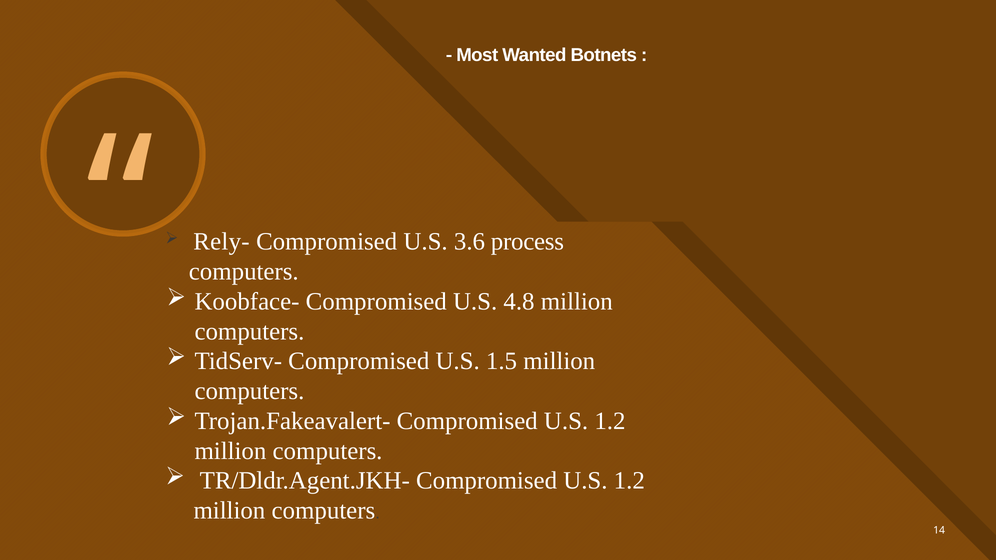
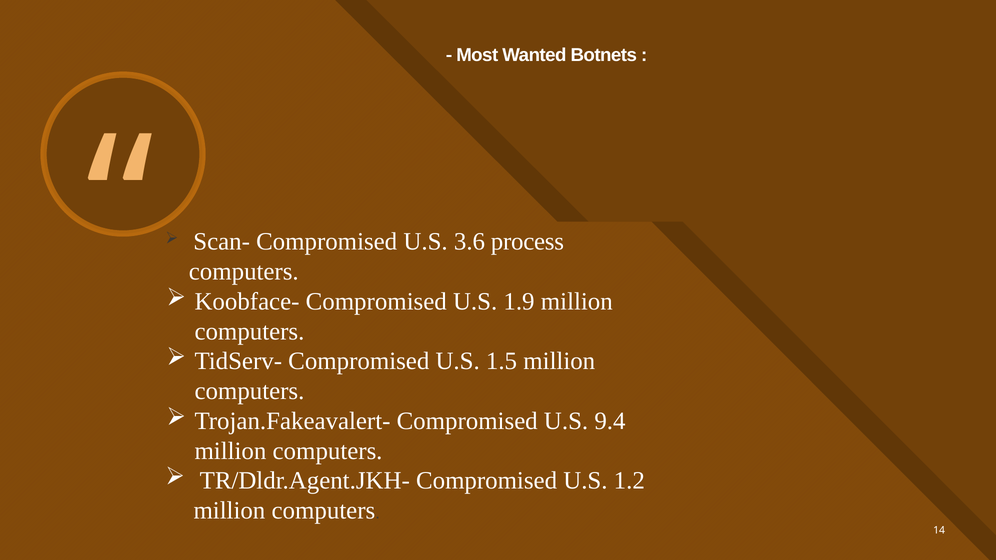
Rely-: Rely- -> Scan- (222, 242)
4.8: 4.8 -> 1.9 (519, 302)
Trojan.Fakeavalert- Compromised U.S 1.2: 1.2 -> 9.4 (610, 421)
